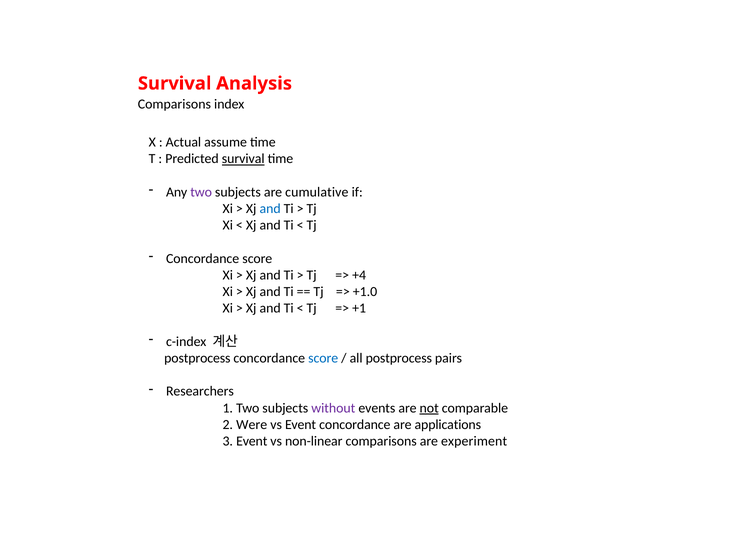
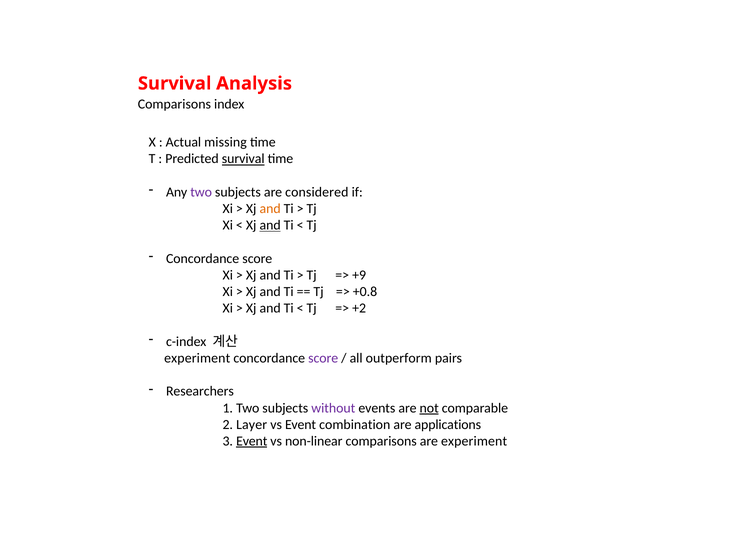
assume: assume -> missing (226, 142)
cumulative: cumulative -> considered (317, 192)
and colour: blue -> orange (270, 209)
and underline: none -> present (270, 225)
+4: +4 -> +9 (359, 275)
+1.0: +1.0 -> +0.8 (365, 292)
+1: +1 -> +2 (359, 308)
postprocess: postprocess -> experiment (197, 358)
score colour: blue -> purple (323, 358)
all postprocess: postprocess -> outperform (399, 358)
Were: Were -> Layer (252, 425)
Event concordance: concordance -> combination (355, 425)
Event underline: none -> present (252, 441)
